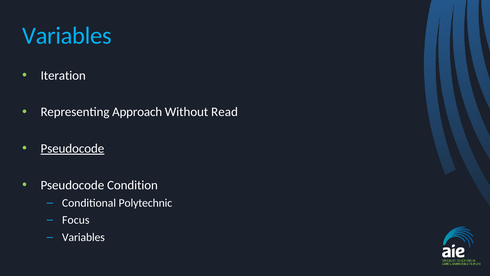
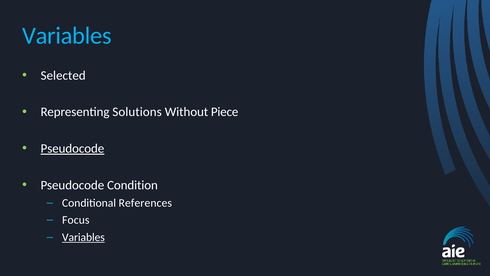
Iteration: Iteration -> Selected (63, 75)
Approach: Approach -> Solutions (137, 112)
Read: Read -> Piece (225, 112)
Polytechnic: Polytechnic -> References (145, 203)
Variables underline: none -> present (83, 237)
